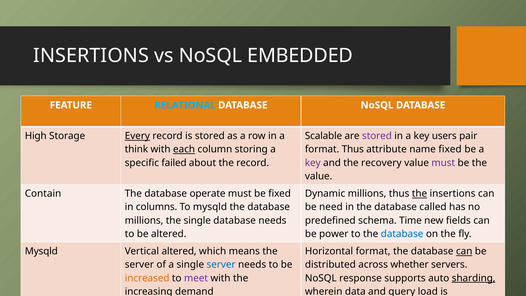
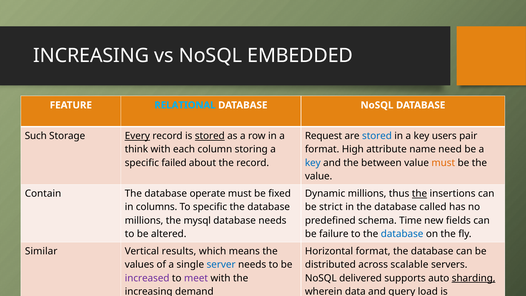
INSERTIONS: INSERTIONS -> INCREASING (91, 56)
High: High -> Such (36, 136)
stored underline: none -> present (210, 136)
Scalable: Scalable -> Request (324, 136)
stored colour: purple -> blue (377, 136)
each underline: present -> none (184, 149)
format Thus: Thus -> High (353, 149)
name fixed: fixed -> need (450, 149)
key colour: purple -> blue (313, 163)
recovery: recovery -> between (381, 163)
must colour: purple -> orange (443, 163)
To mysqld: mysqld -> specific (210, 207)
need: need -> strict (331, 207)
the single: single -> mysql (197, 220)
power: power -> failure (334, 234)
Mysqld: Mysqld -> Similar (41, 251)
Vertical altered: altered -> results (179, 251)
can underline: present -> none (464, 251)
server: server -> values (139, 265)
whether: whether -> scalable (409, 265)
increased colour: orange -> purple (147, 278)
response: response -> delivered (361, 278)
